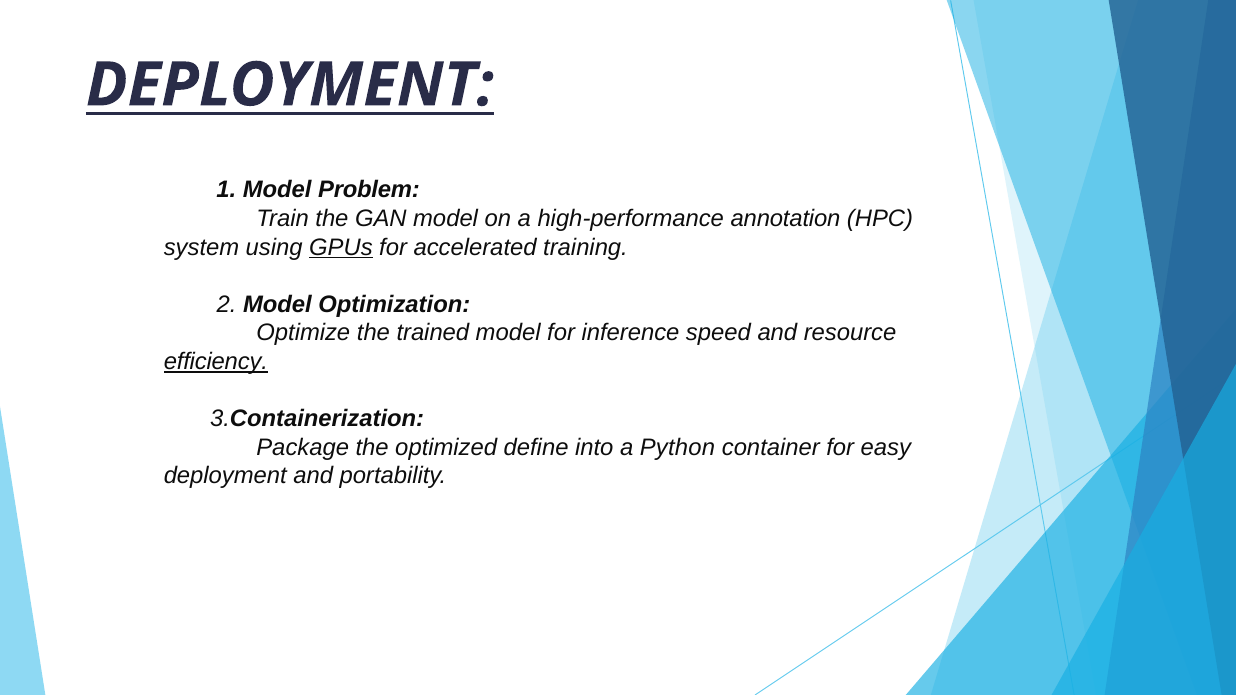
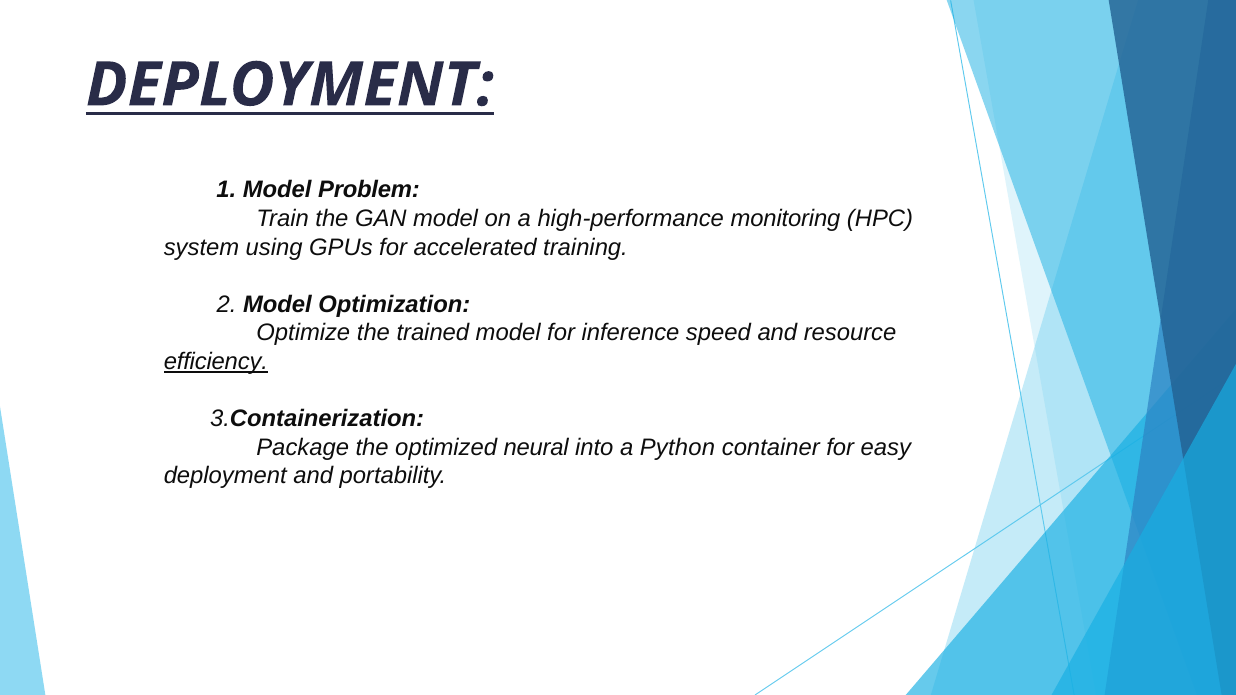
annotation: annotation -> monitoring (786, 219)
GPUs underline: present -> none (341, 247)
define: define -> neural (536, 448)
